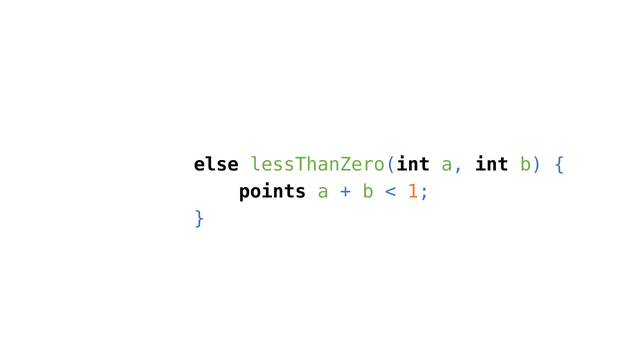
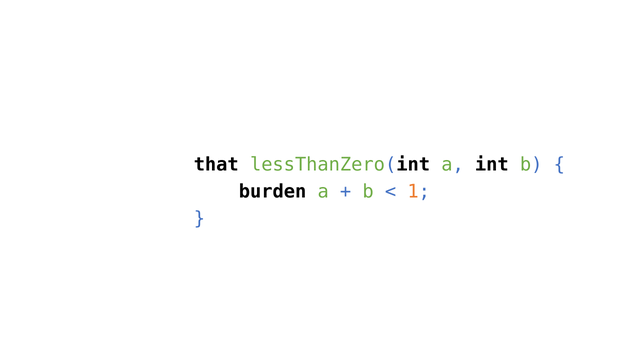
else: else -> that (216, 165)
points: points -> burden (273, 192)
